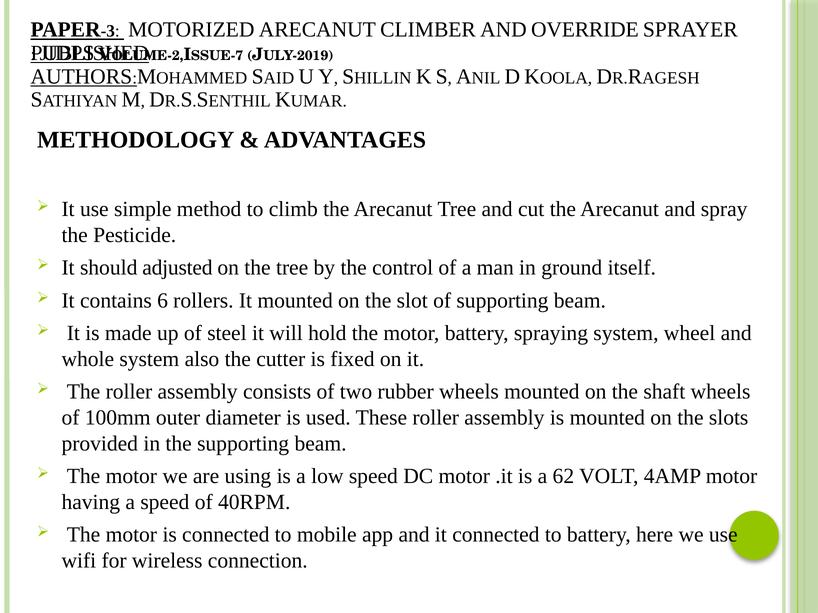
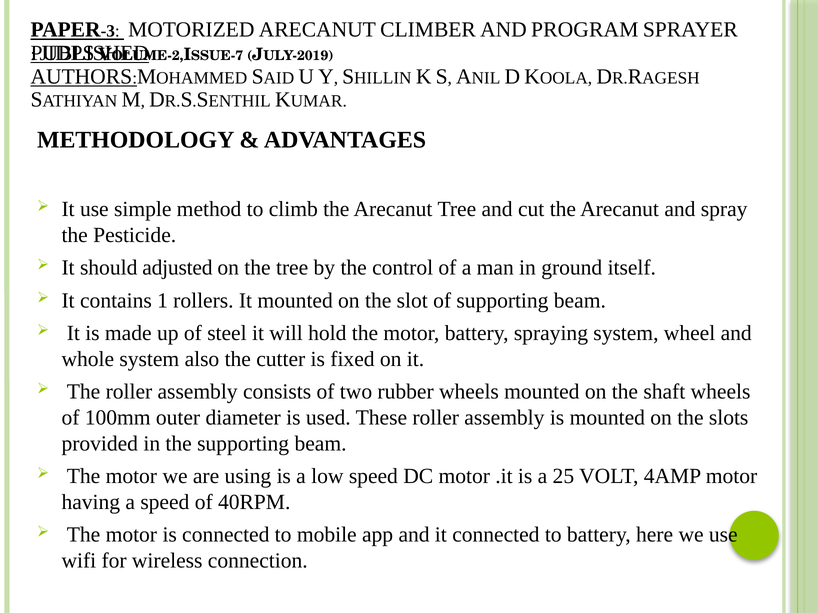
OVERRIDE: OVERRIDE -> PROGRAM (585, 30)
6: 6 -> 1 (163, 301)
62: 62 -> 25 (563, 476)
